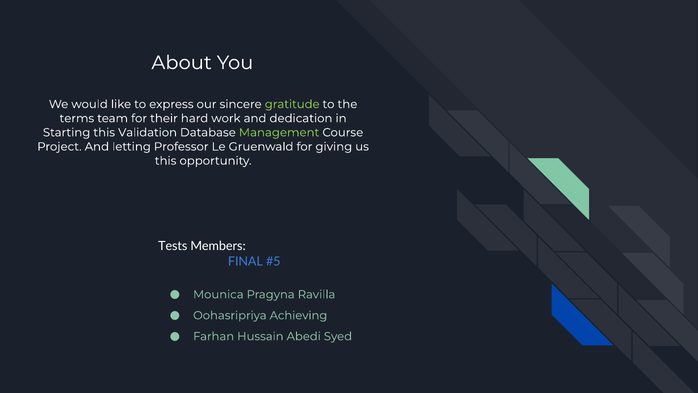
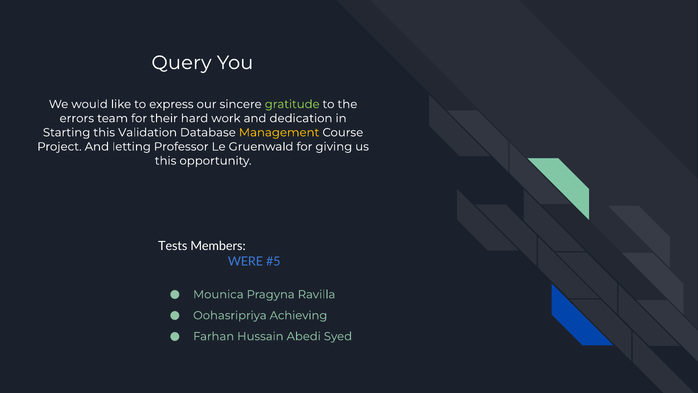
About: About -> Query (182, 63)
terms: terms -> errors (77, 118)
Management colour: light green -> yellow (279, 132)
FINAL: FINAL -> WERE (245, 261)
